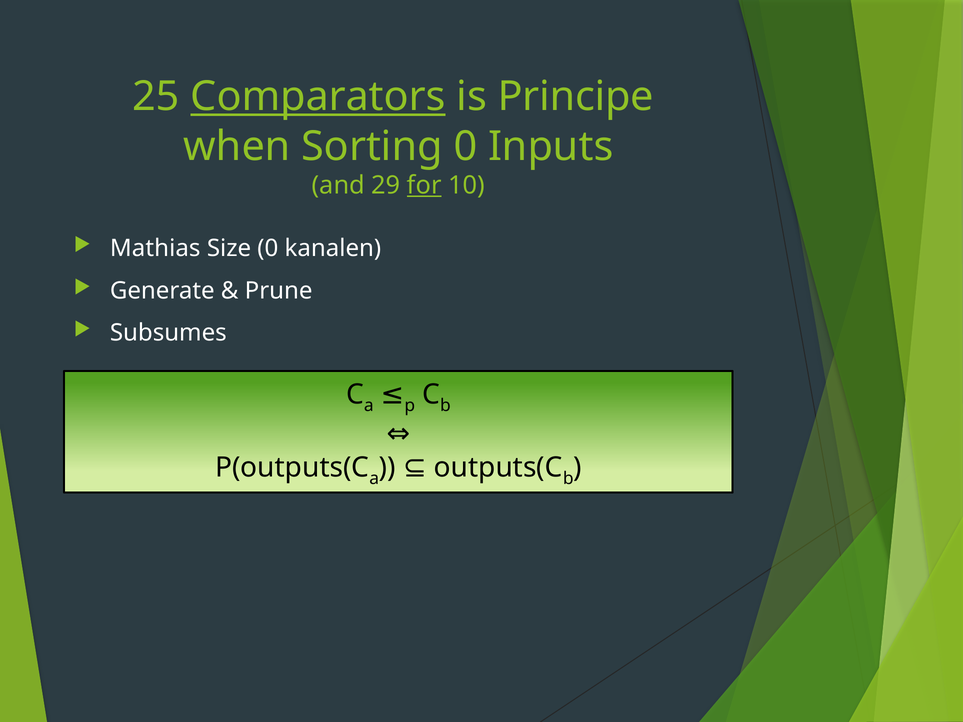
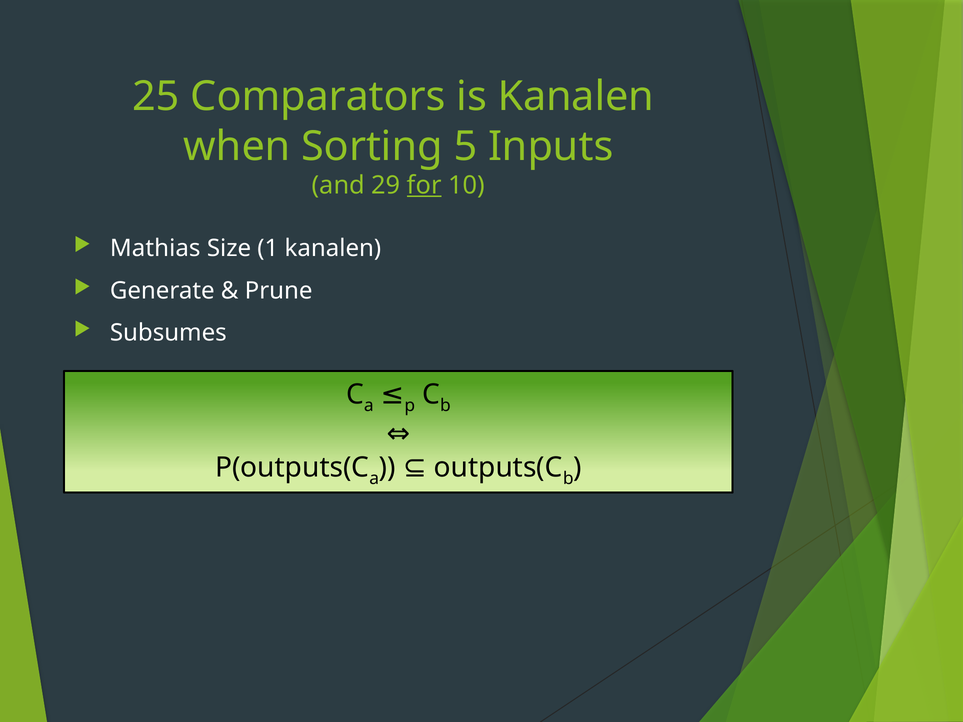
Comparators underline: present -> none (318, 97)
is Principe: Principe -> Kanalen (576, 97)
Sorting 0: 0 -> 5 (465, 147)
Size 0: 0 -> 1 (268, 249)
